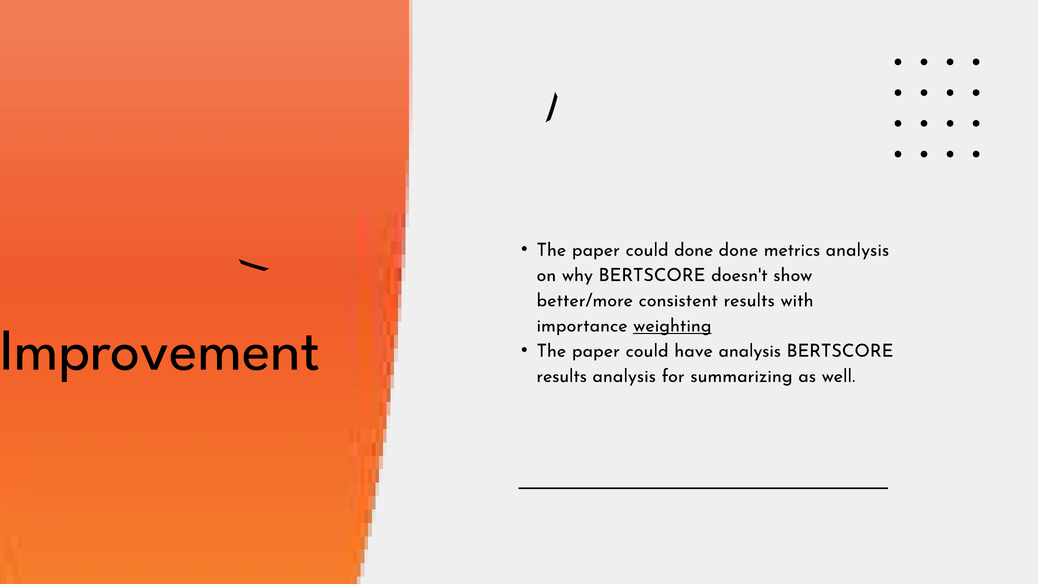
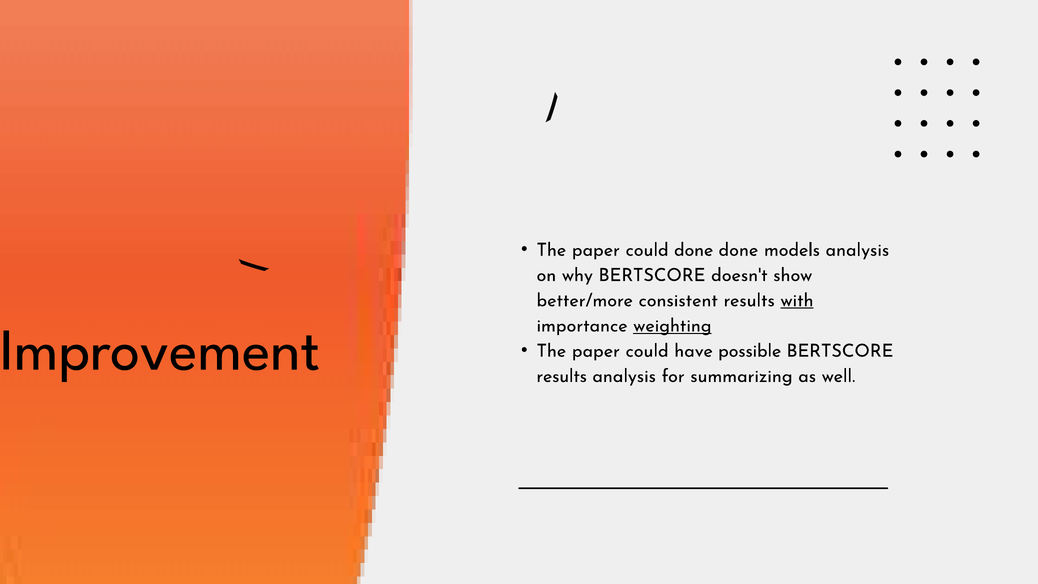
metrics: metrics -> models (792, 250)
with underline: none -> present (797, 300)
have analysis: analysis -> possible (750, 351)
